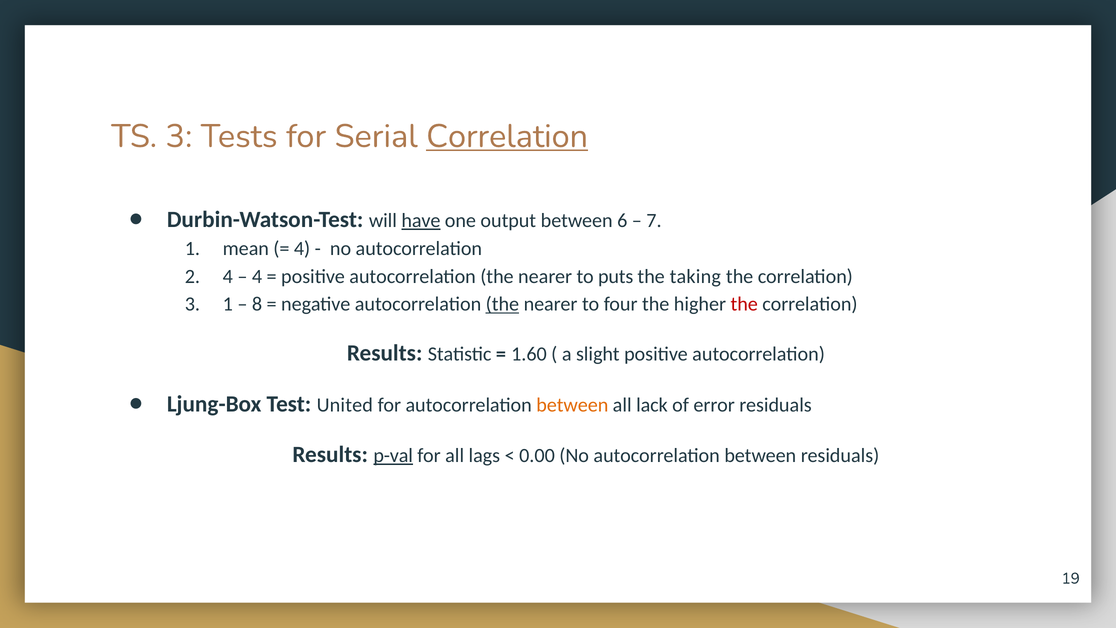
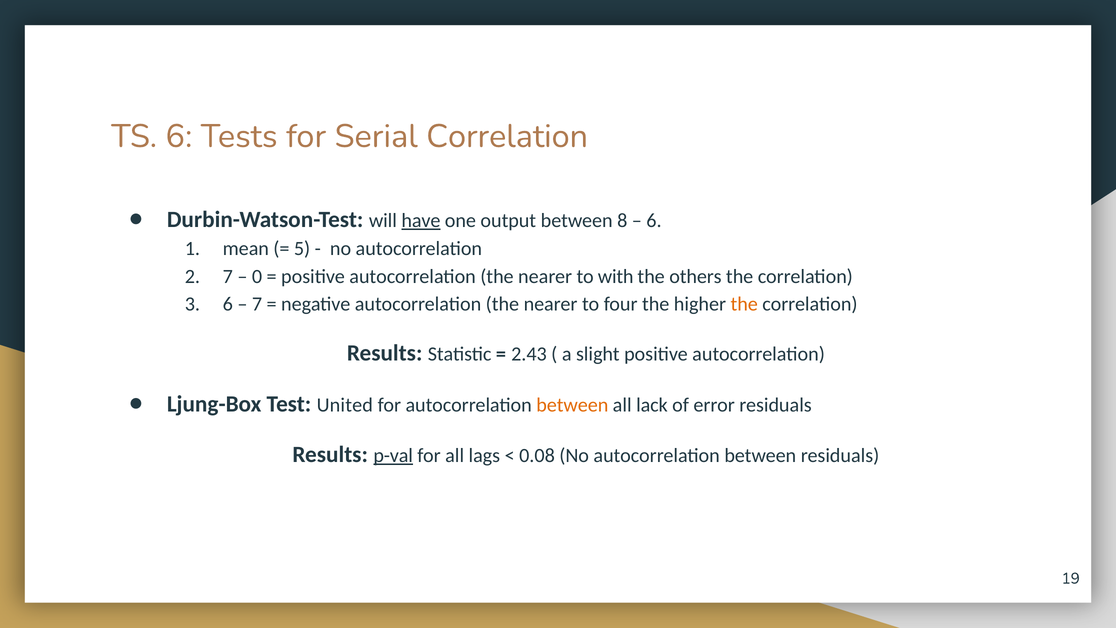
TS 3: 3 -> 6 (179, 136)
Correlation underline: present -> none (507, 136)
6: 6 -> 8 (622, 220)
7: 7 -> 6 (654, 220)
4: 4 -> 5 (302, 249)
2 4: 4 -> 7 (228, 276)
4: 4 -> 0 (257, 276)
puts: puts -> with (616, 276)
taking: taking -> others (695, 276)
1: 1 -> 6 (228, 304)
8: 8 -> 7 (257, 304)
the underline: present -> none (502, 304)
the colour: red -> orange (744, 304)
1.60: 1.60 -> 2.43 (529, 354)
0.00: 0.00 -> 0.08 (537, 455)
